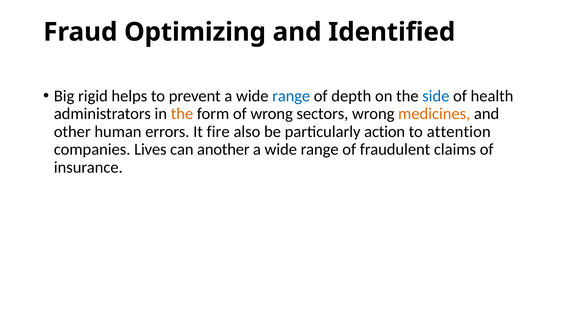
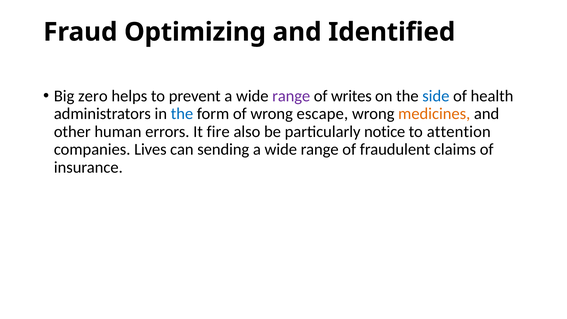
rigid: rigid -> zero (93, 96)
range colour: blue -> purple (291, 96)
depth: depth -> writes (351, 96)
the colour: orange -> blue (182, 114)
sectors: sectors -> escape (322, 114)
action: action -> notice (385, 132)
another: another -> sending (223, 149)
